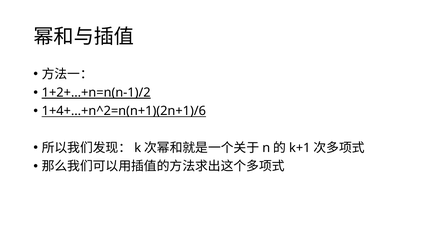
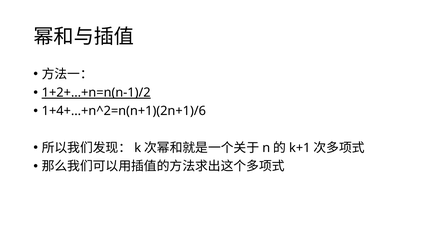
1+4+…+n^2=n(n+1)(2n+1)/6 underline: present -> none (124, 111)
